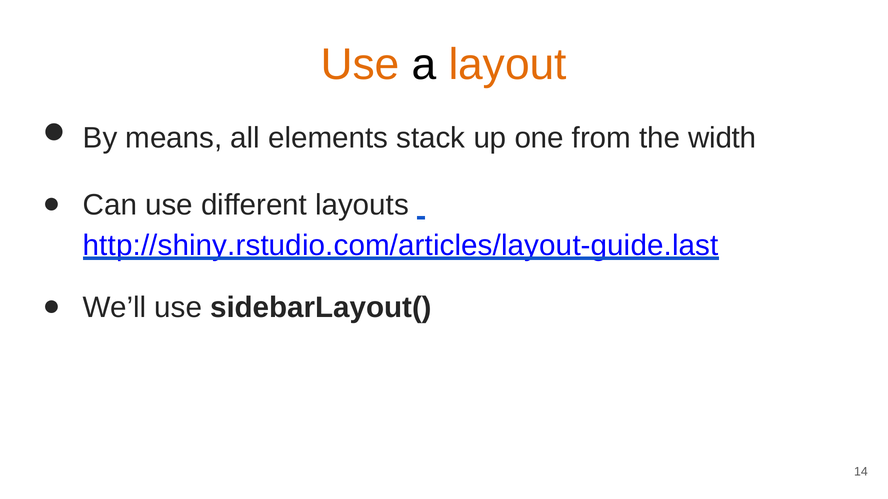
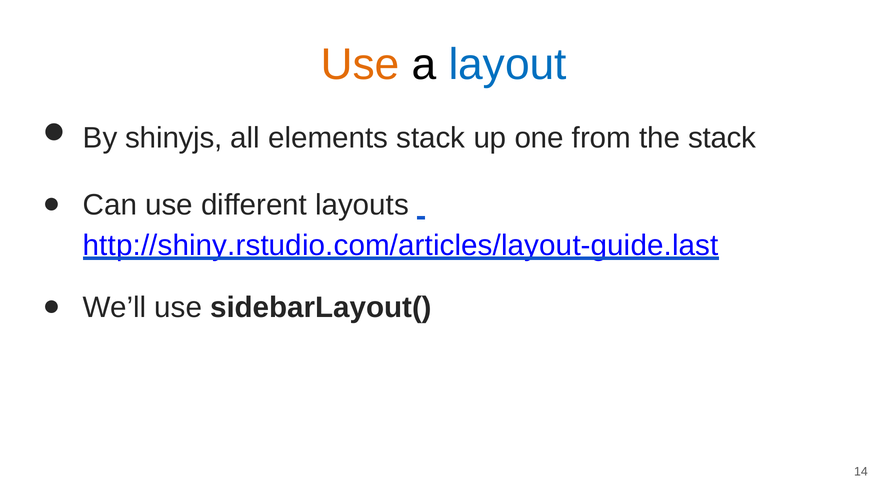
layout colour: orange -> blue (508, 65)
means: means -> shinyjs (174, 138)
the width: width -> stack (722, 138)
